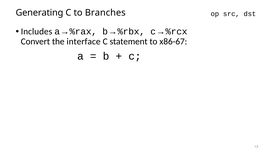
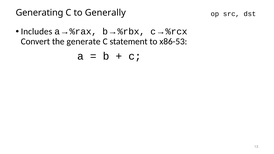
Branches: Branches -> Generally (105, 13)
interface: interface -> generate (84, 41)
x86-67: x86-67 -> x86-53 (173, 41)
